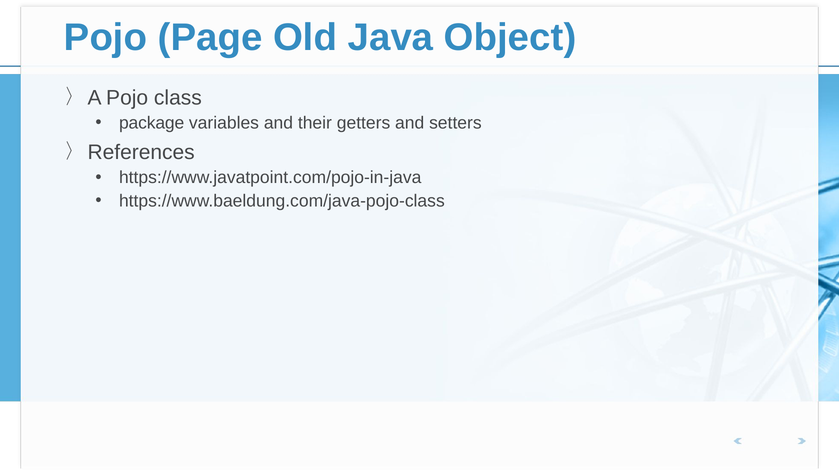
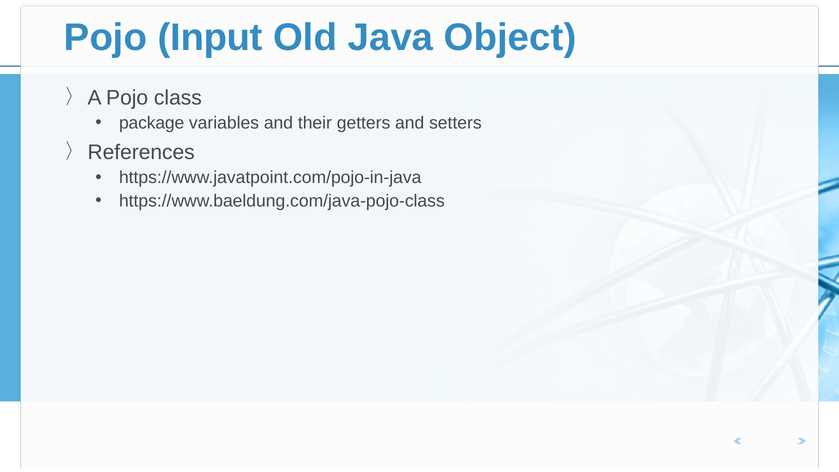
Page: Page -> Input (210, 38)
